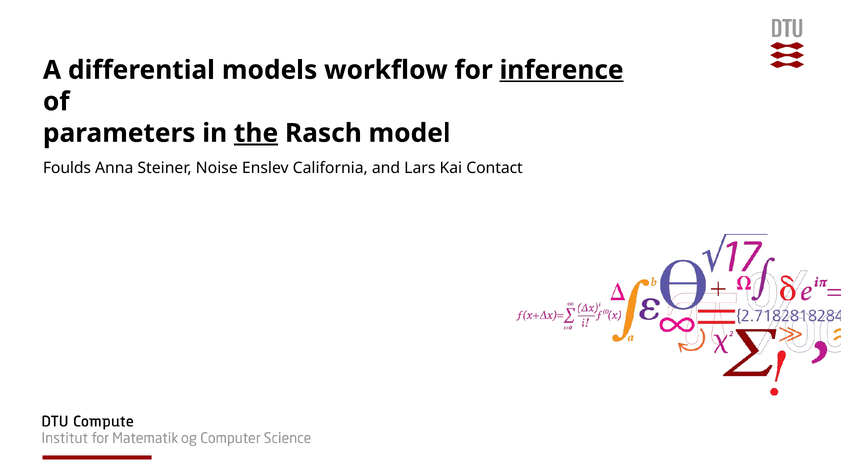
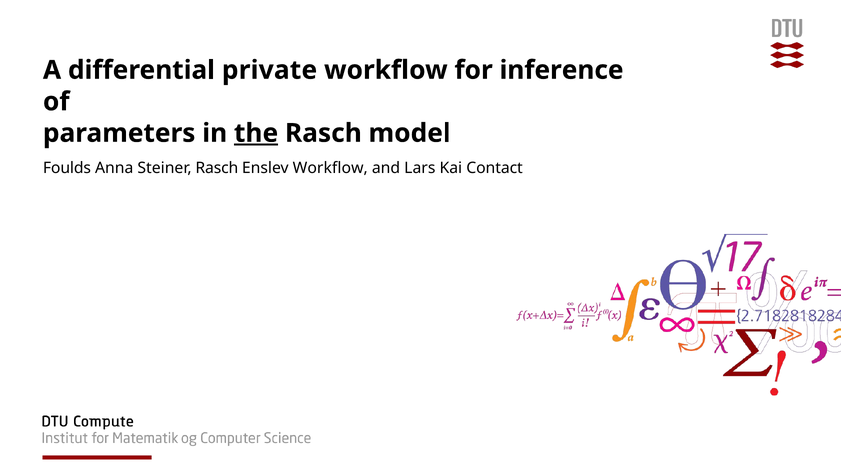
models: models -> private (270, 70)
inference underline: present -> none (562, 70)
Steiner Noise: Noise -> Rasch (217, 168)
Enslev California: California -> Workflow (330, 168)
